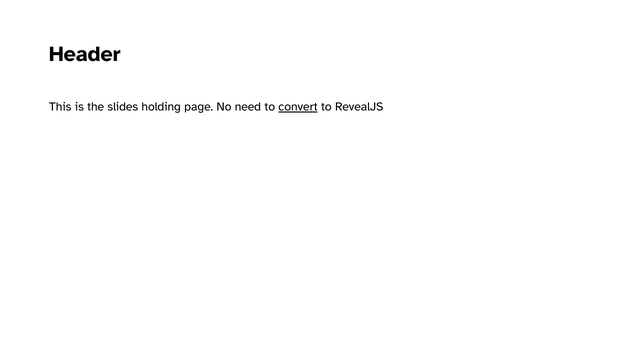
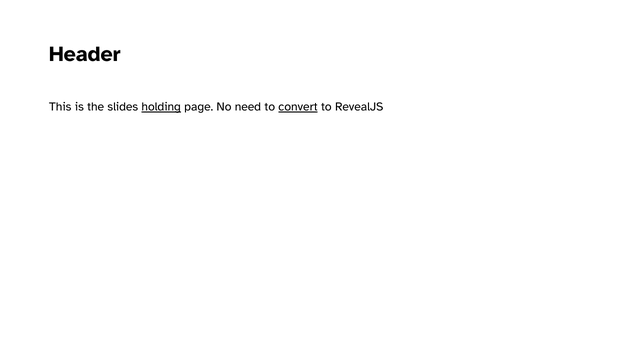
holding underline: none -> present (161, 107)
